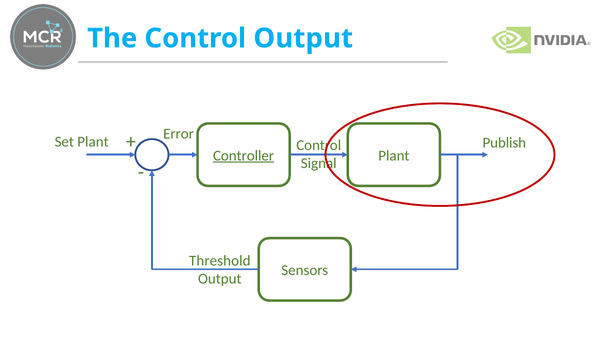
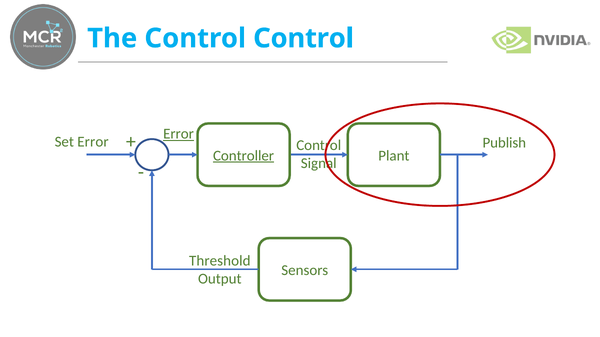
Control Output: Output -> Control (303, 38)
Error underline: none -> present (179, 134)
Set Plant: Plant -> Error (93, 142)
